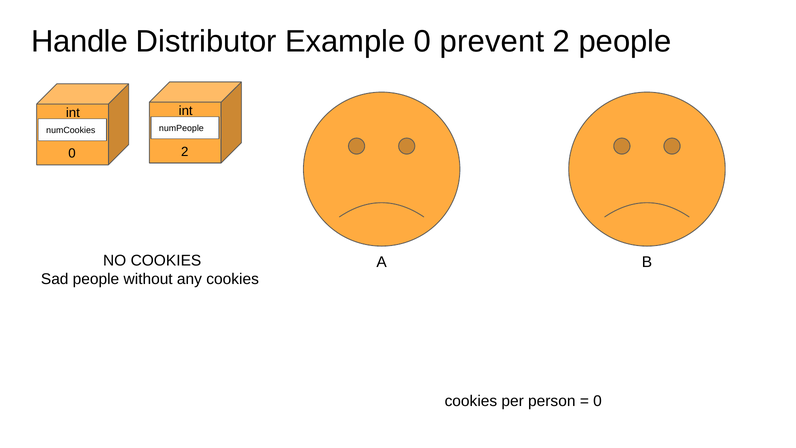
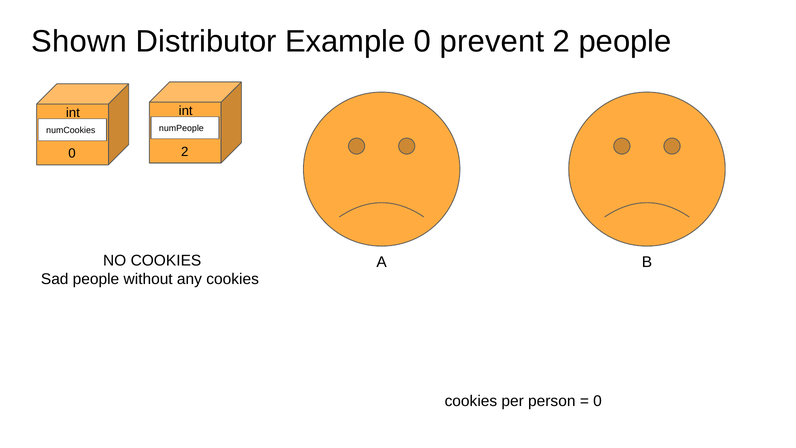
Handle: Handle -> Shown (79, 42)
